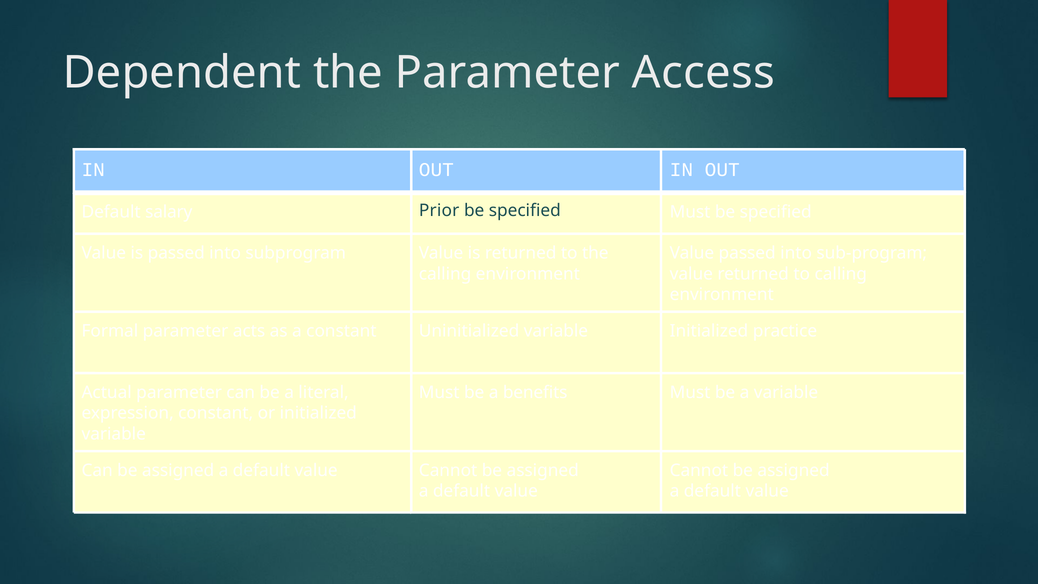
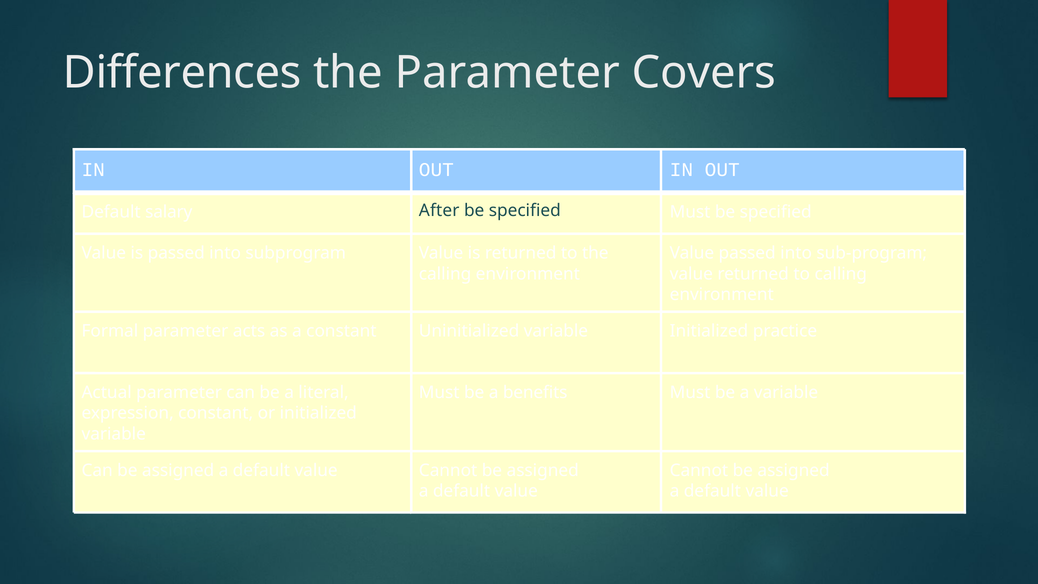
Dependent: Dependent -> Differences (182, 73)
Access: Access -> Covers (704, 73)
Prior: Prior -> After (439, 211)
